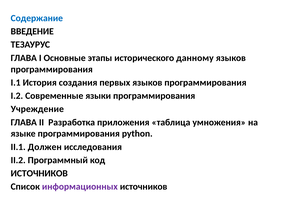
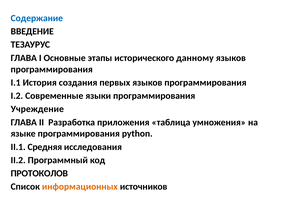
Должен: Должен -> Средняя (45, 147)
ИСТОЧНИКОВ: ИСТОЧНИКОВ -> ПРОТОКОЛОВ (39, 174)
информационных colour: purple -> orange (80, 187)
